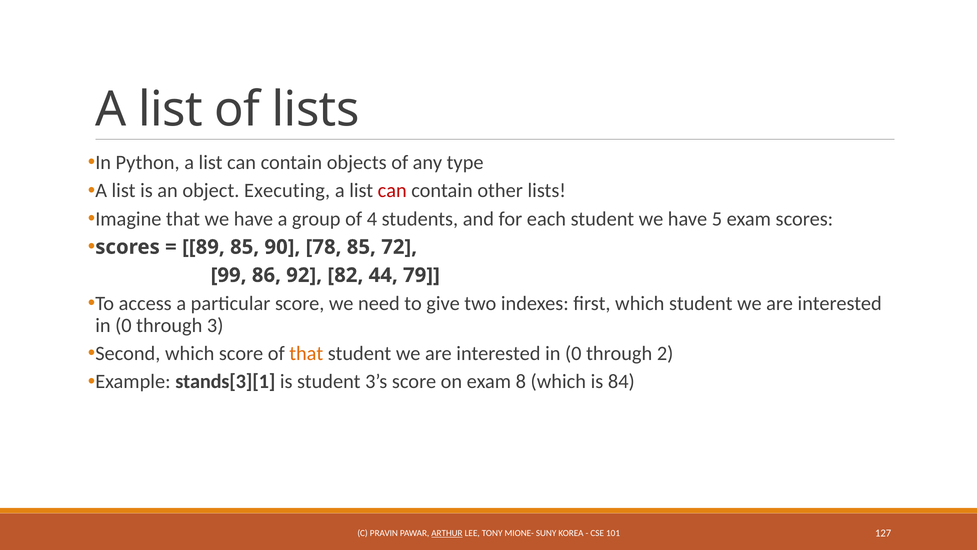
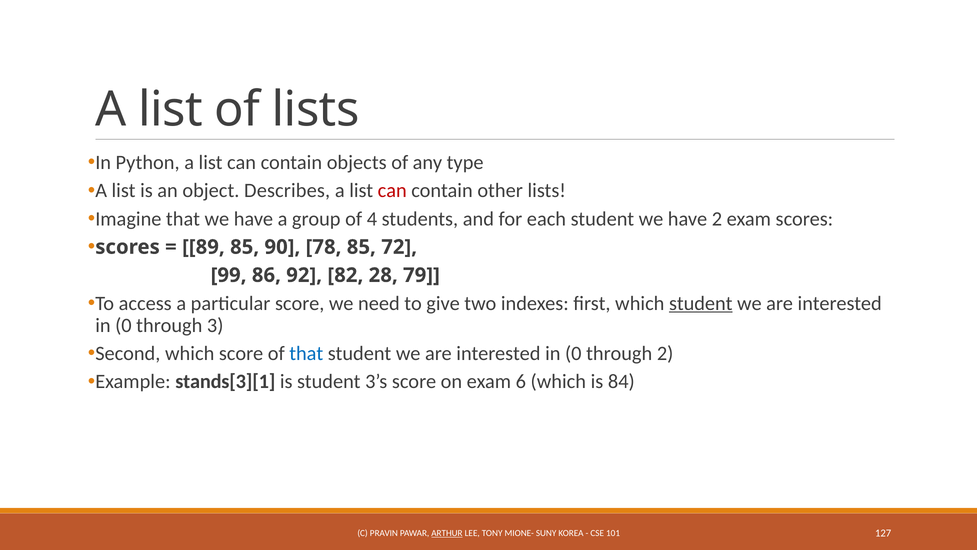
Executing: Executing -> Describes (287, 191)
have 5: 5 -> 2 (717, 219)
44: 44 -> 28 (383, 275)
student underline: none -> present (701, 303)
that colour: orange -> blue (306, 353)
8: 8 -> 6 (521, 381)
